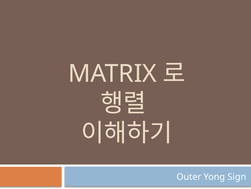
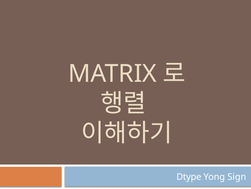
Outer: Outer -> Dtype (189, 176)
